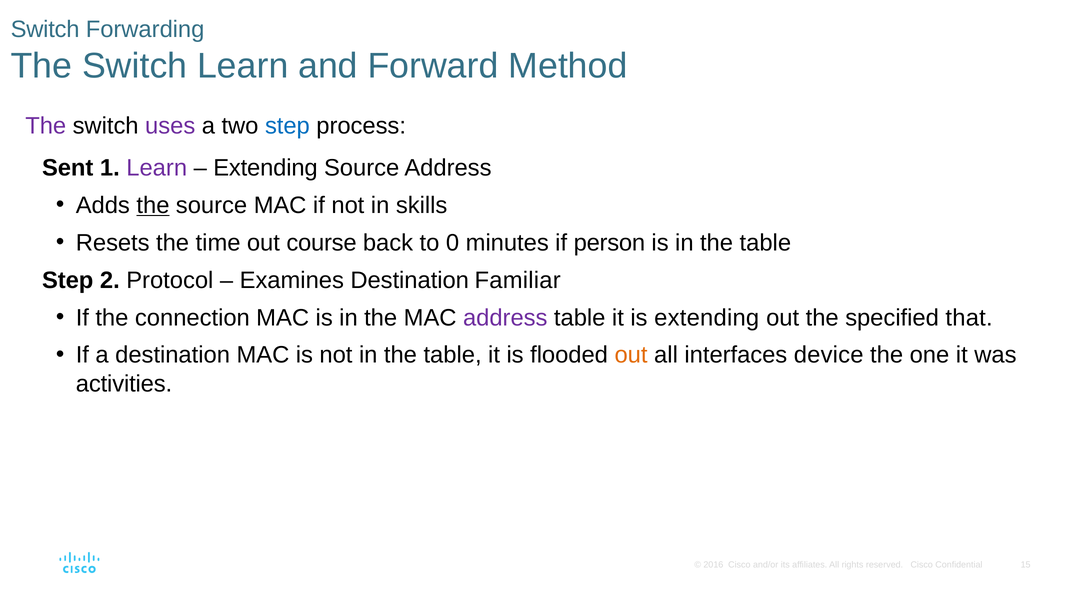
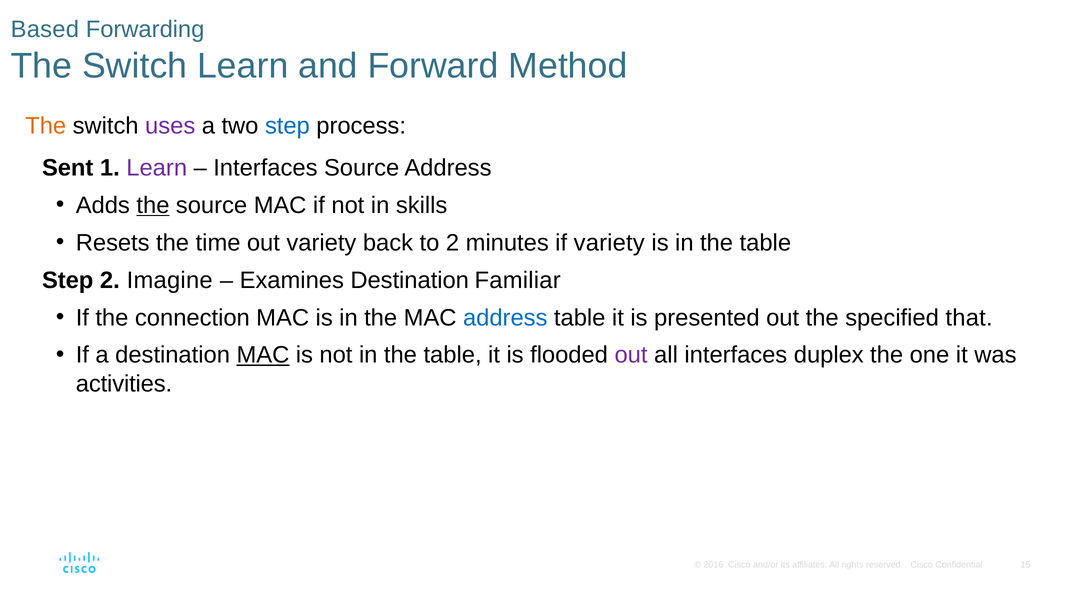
Switch: Switch -> Based (45, 29)
The colour: purple -> orange (46, 126)
Extending: Extending -> Interfaces (265, 168)
out course: course -> variety (321, 243)
to 0: 0 -> 2 (453, 243)
if person: person -> variety (609, 243)
Protocol: Protocol -> Imagine (170, 280)
address colour: purple -> blue (505, 318)
is extending: extending -> presented (707, 318)
MAC underline: none -> present (263, 355)
out colour: orange -> purple (631, 355)
device: device -> duplex (829, 355)
